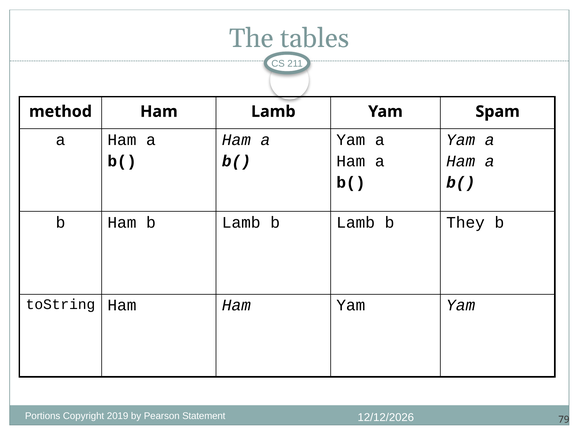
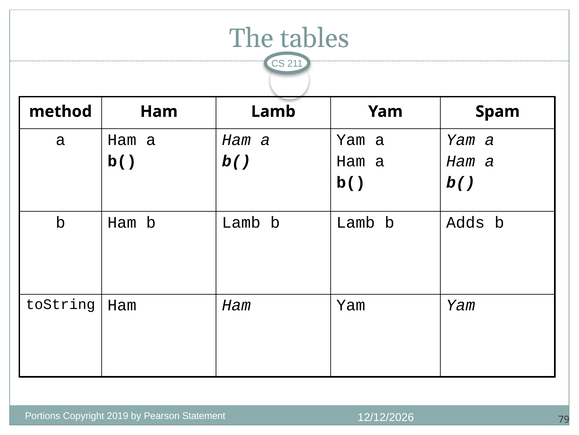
They: They -> Adds (466, 222)
